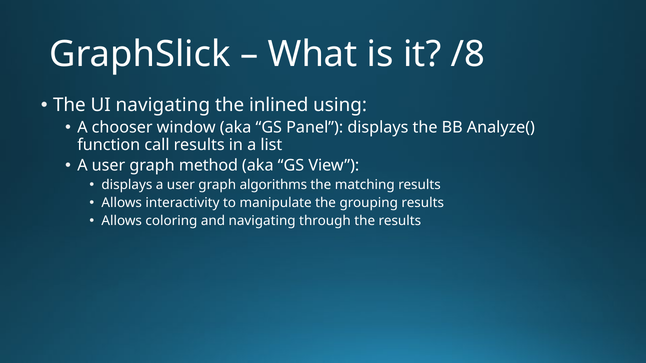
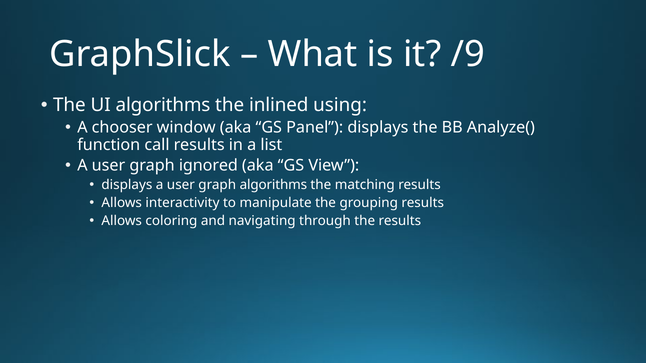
/8: /8 -> /9 (468, 54)
UI navigating: navigating -> algorithms (163, 105)
method: method -> ignored (208, 166)
